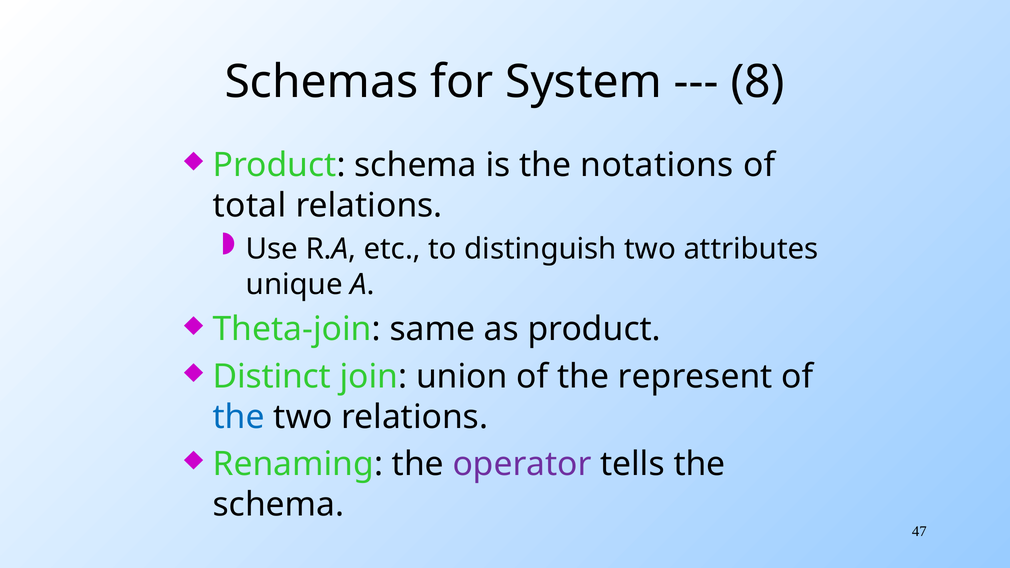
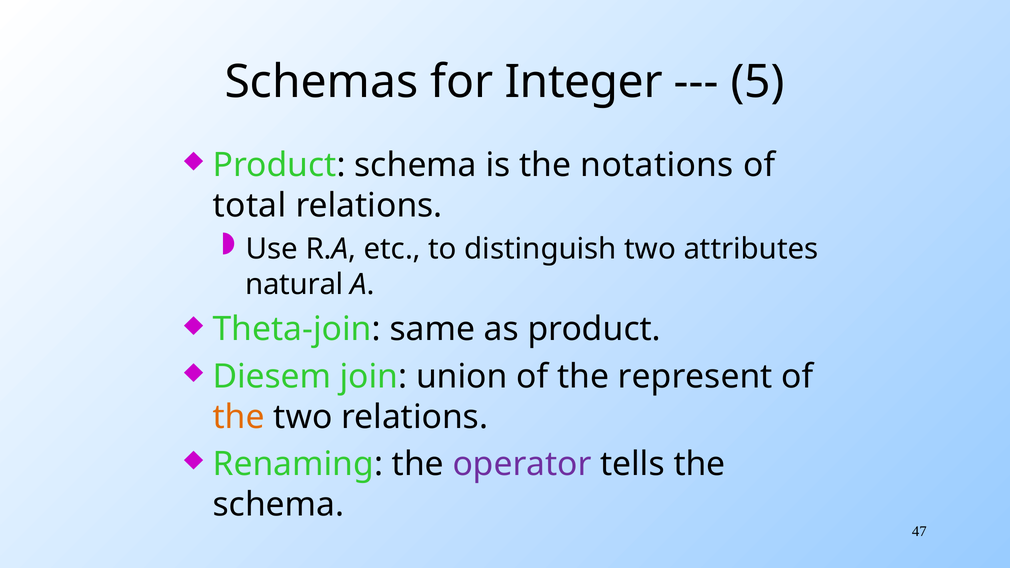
System: System -> Integer (584, 82)
8: 8 -> 5 (758, 82)
unique: unique -> natural (294, 285)
Distinct: Distinct -> Diesem (272, 377)
the colour: blue -> orange (239, 417)
